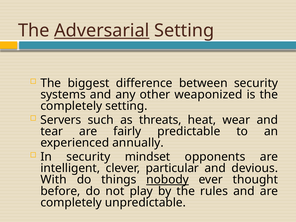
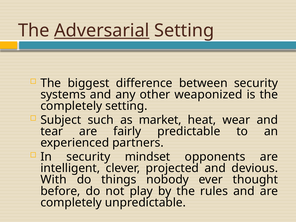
Servers: Servers -> Subject (61, 120)
threats: threats -> market (160, 120)
annually: annually -> partners (138, 143)
particular: particular -> projected (172, 168)
nobody underline: present -> none (168, 180)
